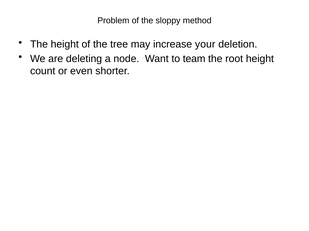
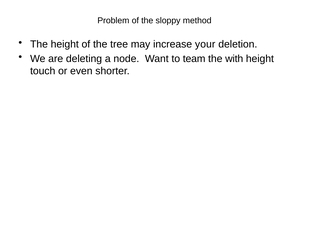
root: root -> with (234, 59)
count: count -> touch (43, 71)
